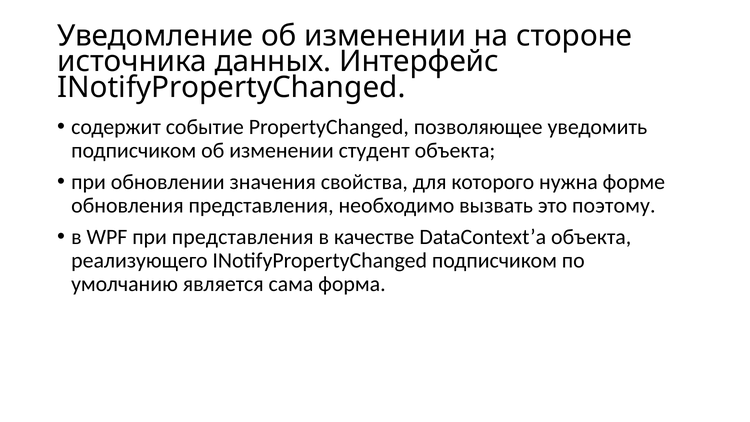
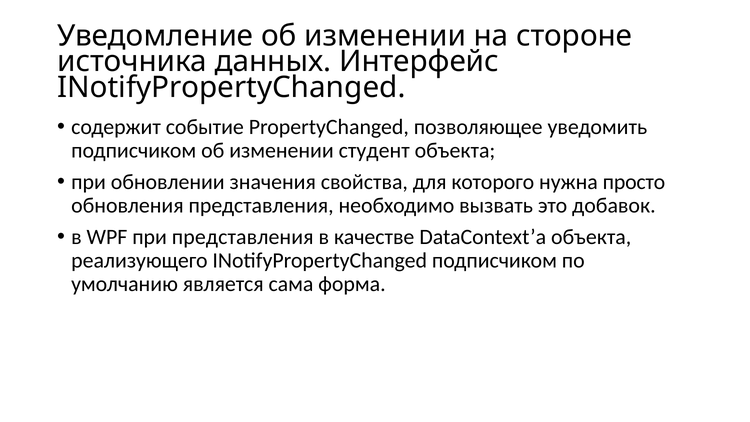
форме: форме -> просто (634, 182)
поэтому: поэтому -> добавок (614, 205)
